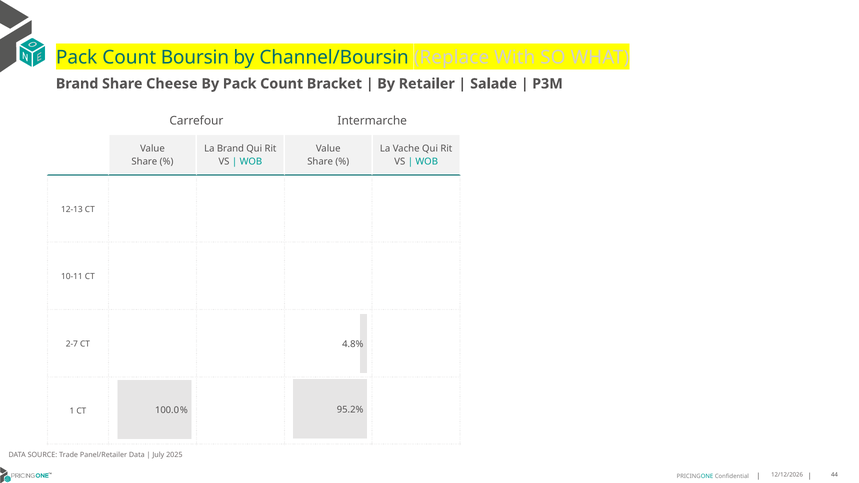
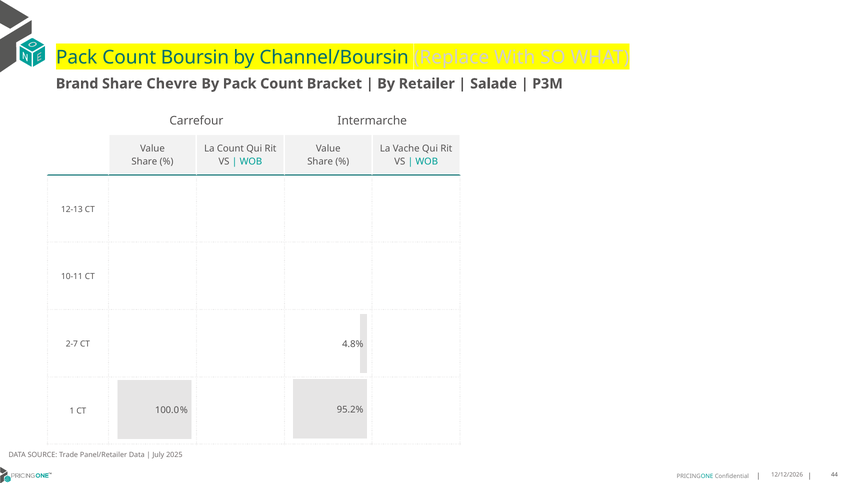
Cheese: Cheese -> Chevre (172, 84)
La Brand: Brand -> Count (230, 149)
